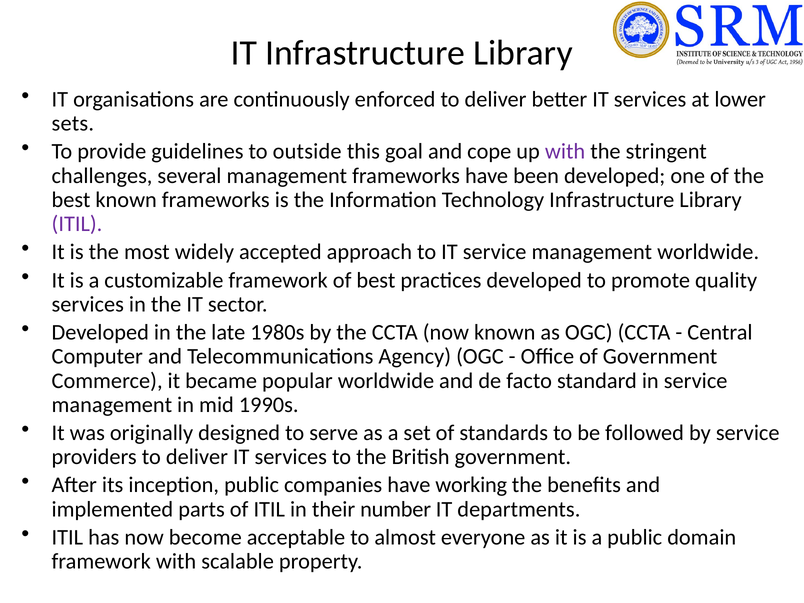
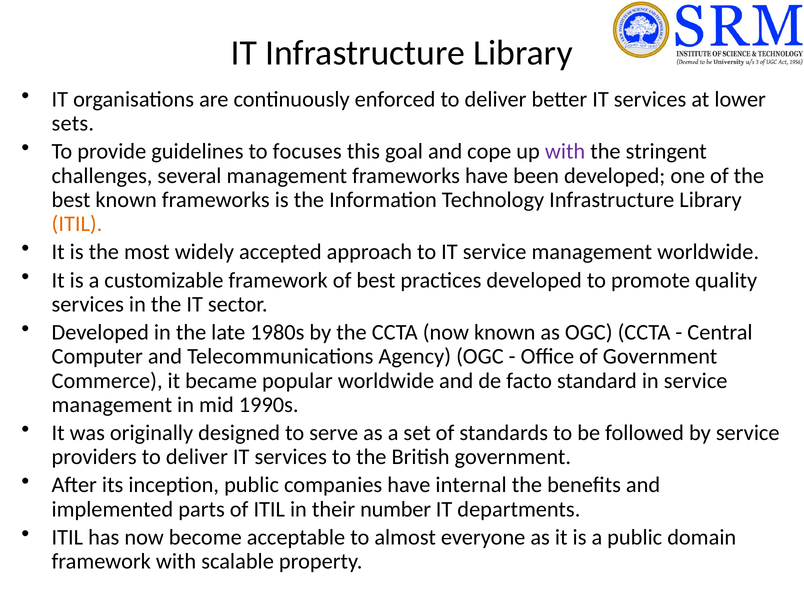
outside: outside -> focuses (307, 152)
ITIL colour: purple -> orange (77, 224)
working: working -> internal (471, 485)
